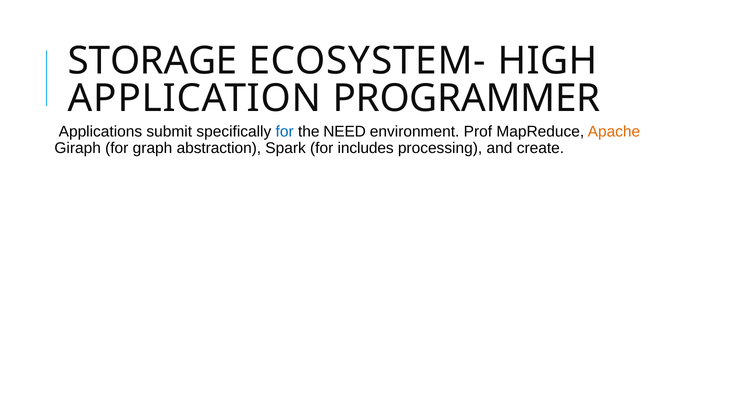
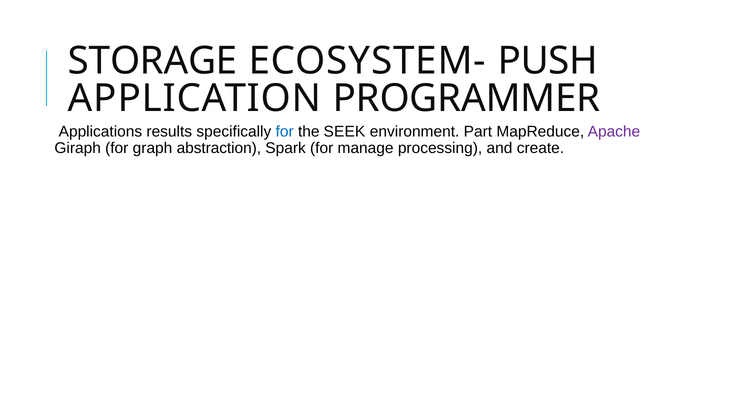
HIGH: HIGH -> PUSH (548, 61)
submit: submit -> results (169, 132)
NEED: NEED -> SEEK (344, 132)
Prof: Prof -> Part (478, 132)
Apache colour: orange -> purple (614, 132)
includes: includes -> manage (366, 148)
